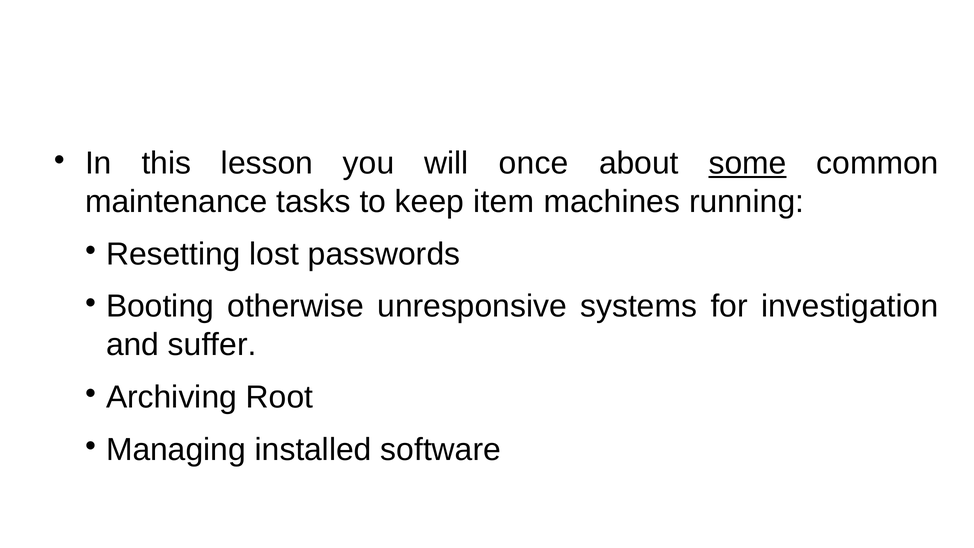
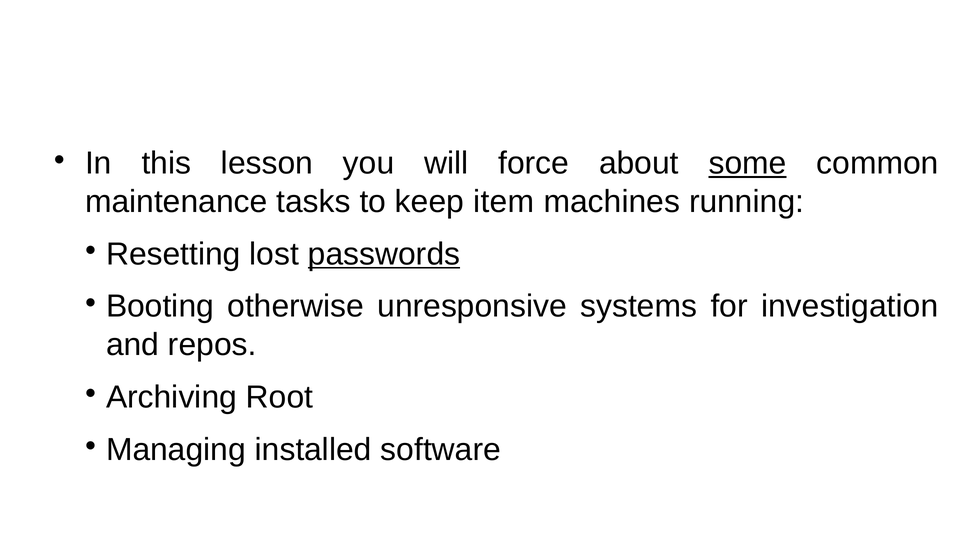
once: once -> force (534, 163)
passwords underline: none -> present (384, 254)
suffer: suffer -> repos (212, 345)
